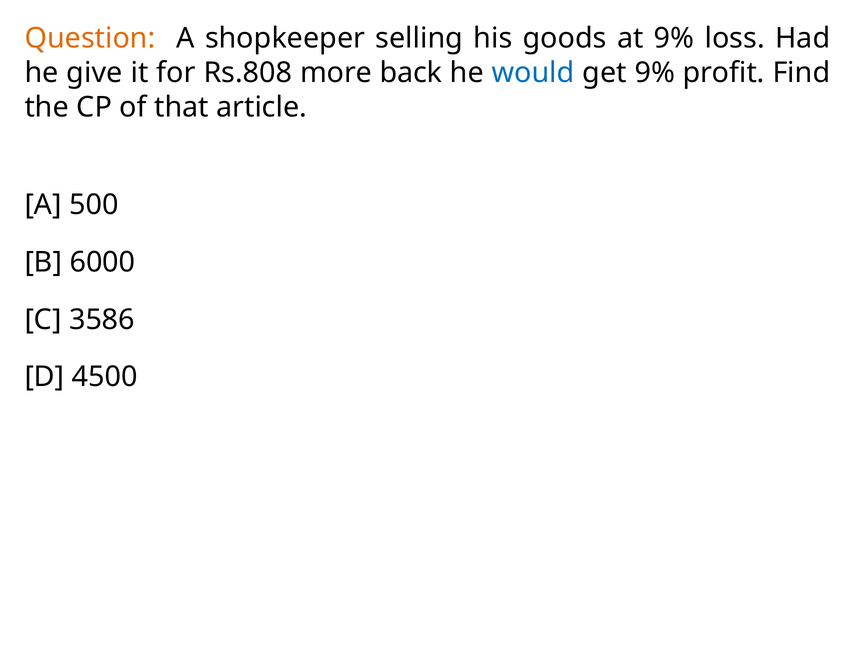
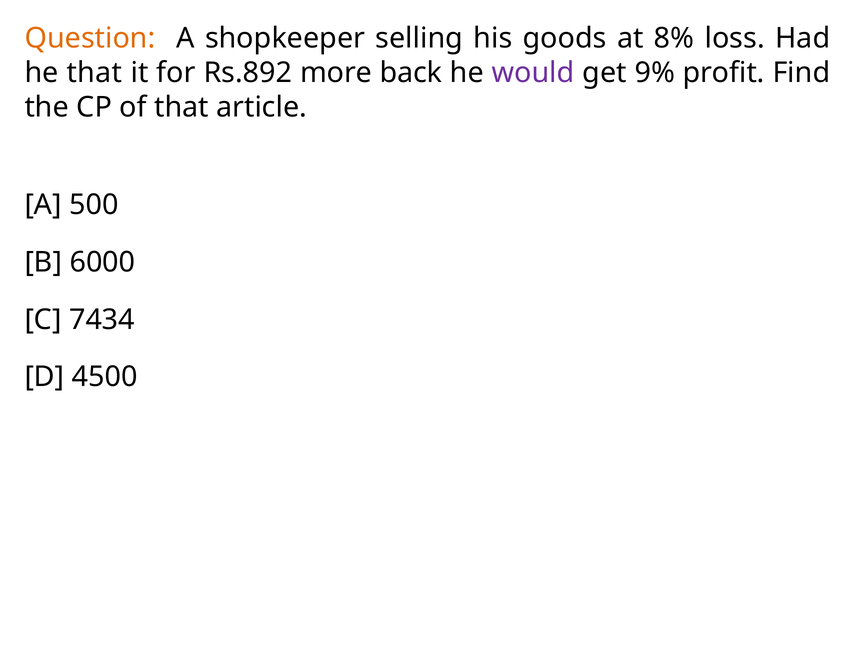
at 9%: 9% -> 8% (674, 38)
he give: give -> that (94, 73)
Rs.808: Rs.808 -> Rs.892 (248, 73)
would colour: blue -> purple (533, 73)
3586: 3586 -> 7434 (102, 320)
